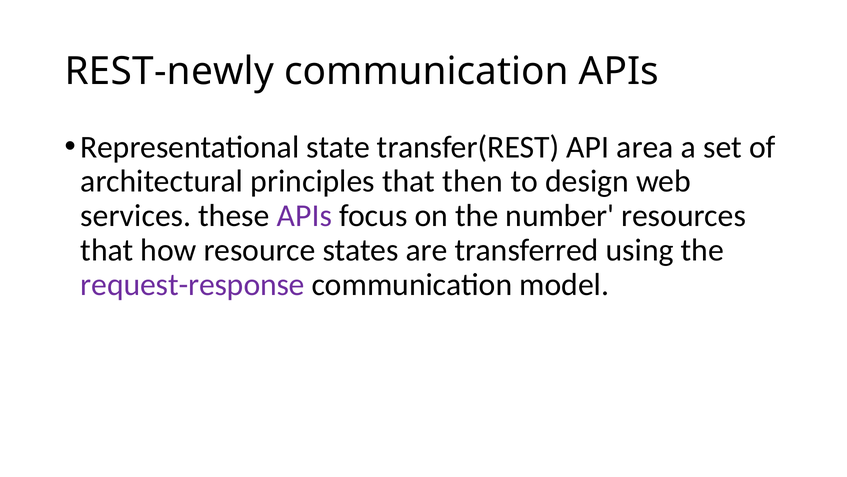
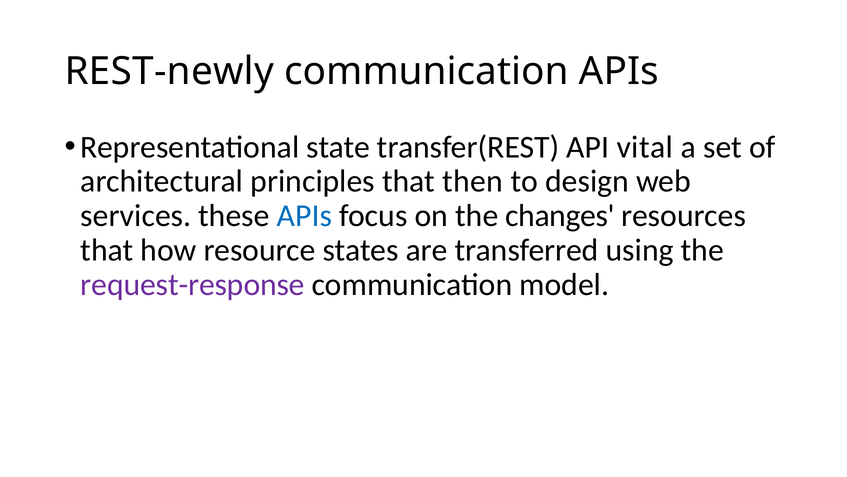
area: area -> vital (645, 147)
APIs colour: purple -> blue (304, 216)
number: number -> changes (560, 216)
